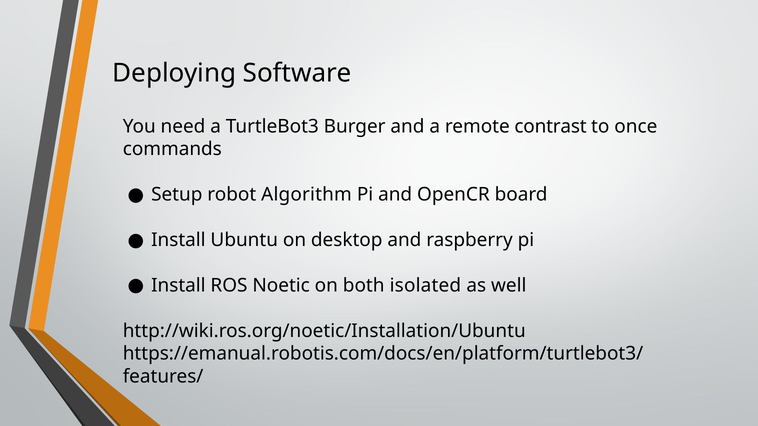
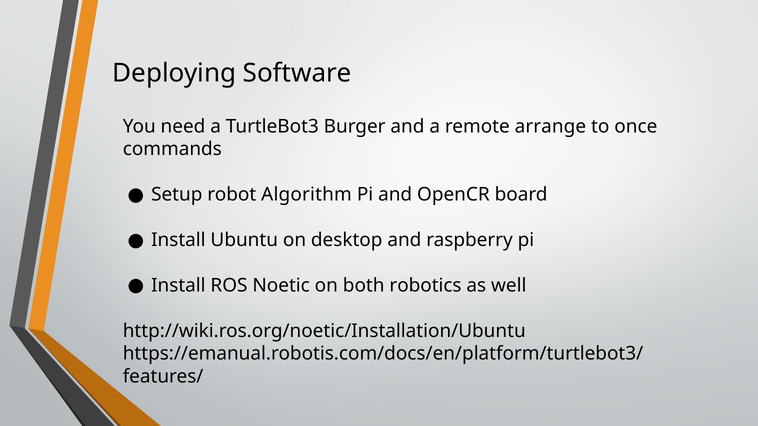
contrast: contrast -> arrange (550, 127)
isolated: isolated -> robotics (426, 286)
